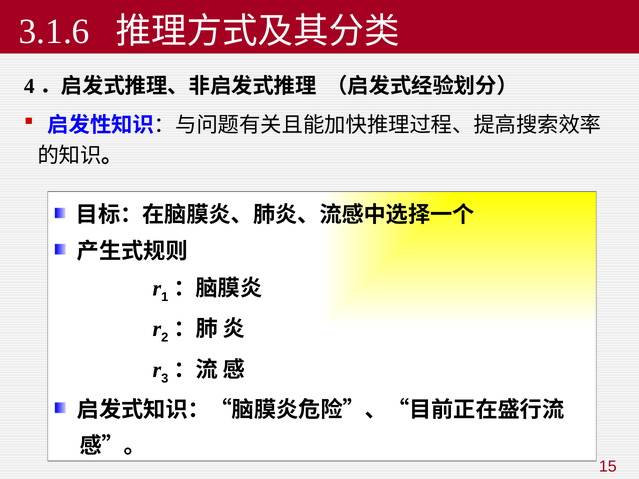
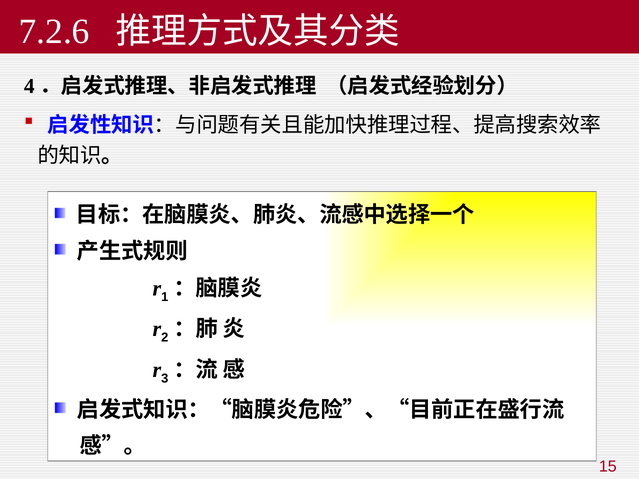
3.1.6: 3.1.6 -> 7.2.6 (54, 31)
